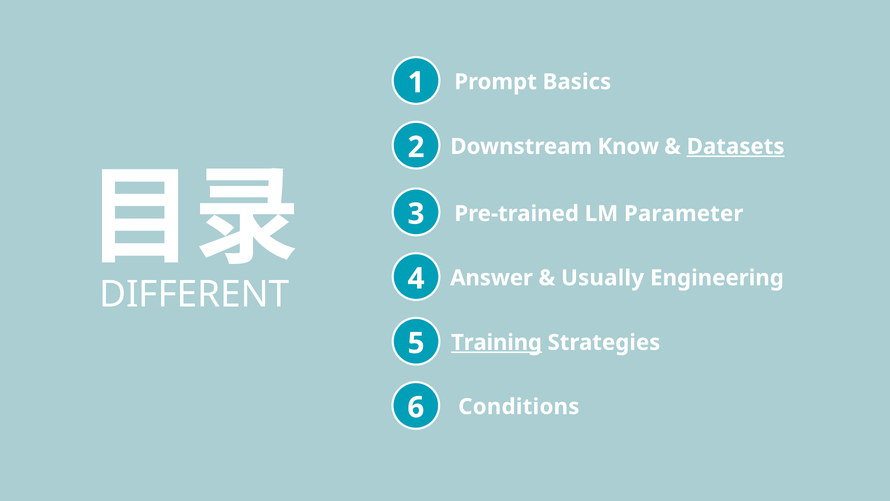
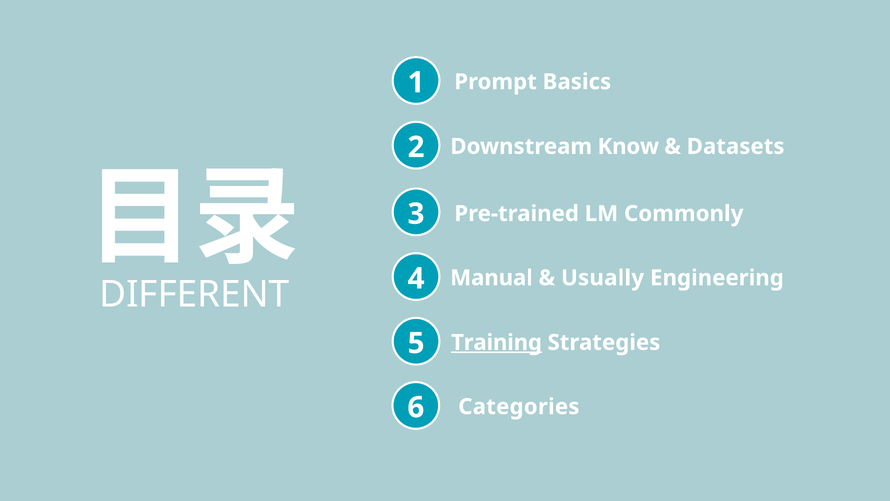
Datasets underline: present -> none (736, 146)
Parameter: Parameter -> Commonly (684, 214)
Answer: Answer -> Manual (492, 278)
Conditions: Conditions -> Categories (519, 406)
